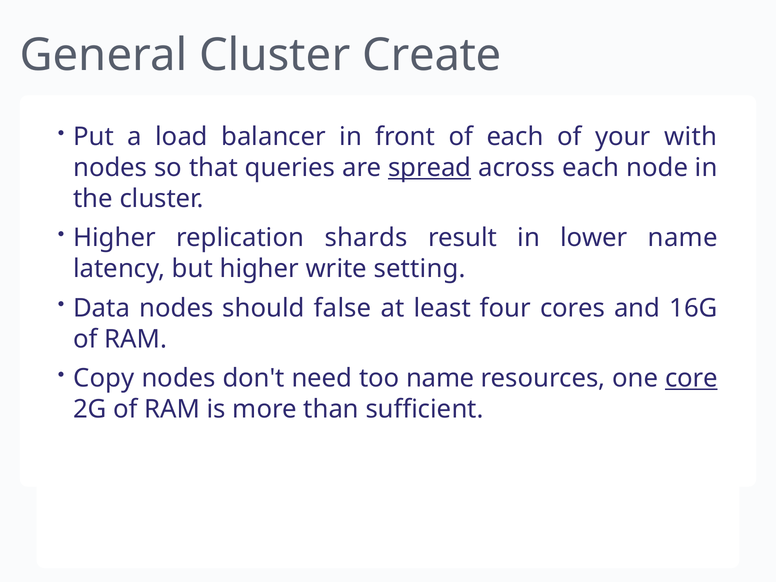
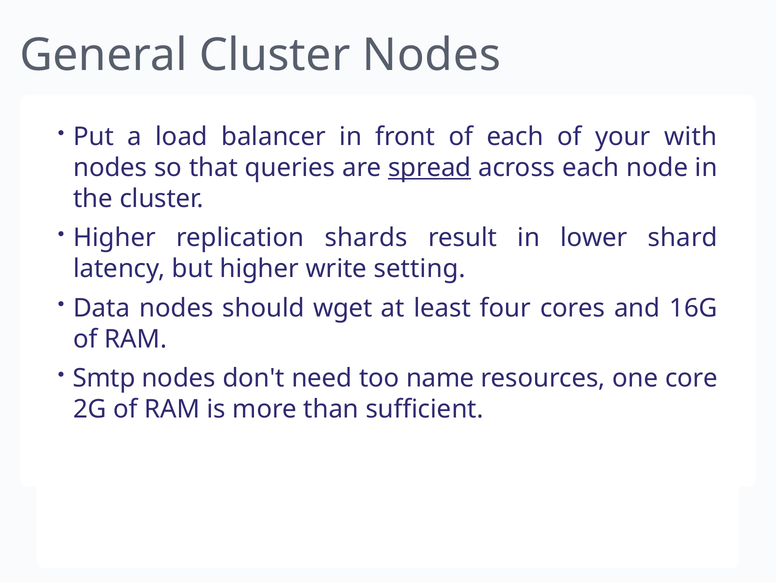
Cluster Create: Create -> Nodes (432, 55)
lower name: name -> shard (683, 238)
false: false -> wget (343, 308)
Copy: Copy -> Smtp (104, 378)
core underline: present -> none (691, 378)
